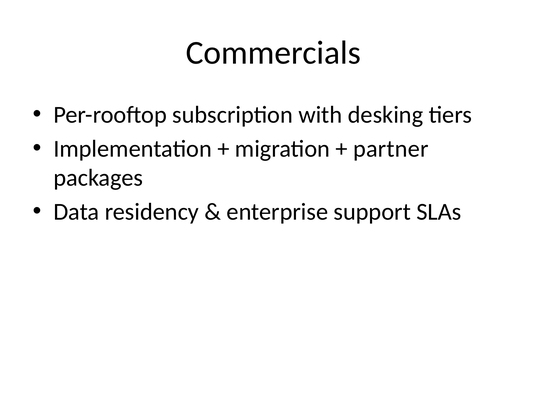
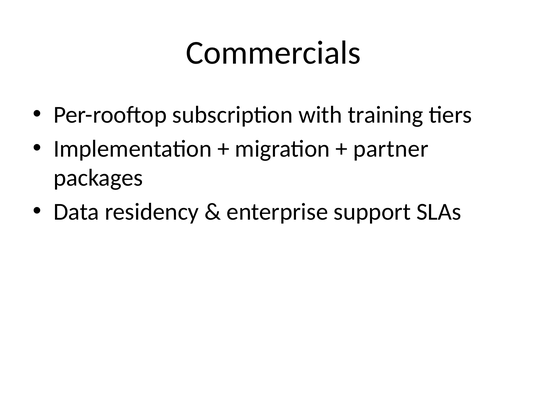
desking: desking -> training (386, 115)
